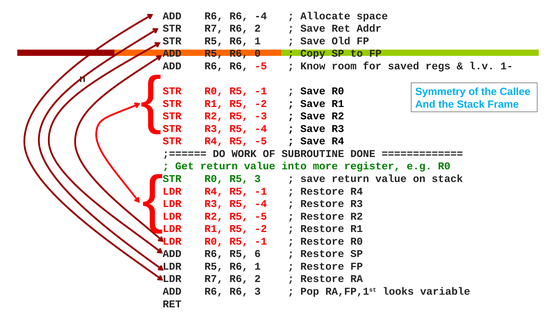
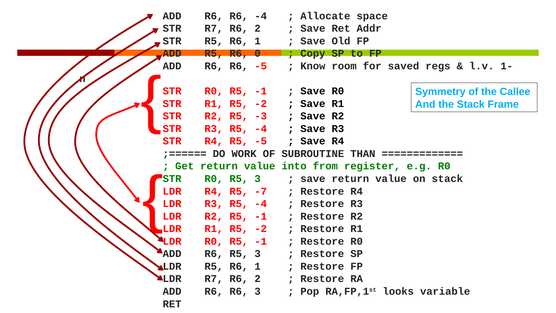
DONE: DONE -> THAN (363, 154)
more: more -> from (325, 166)
R4 R5 -1: -1 -> -7 (261, 191)
R2 R5 -5: -5 -> -1 (261, 216)
R6 R5 6: 6 -> 3 (258, 254)
